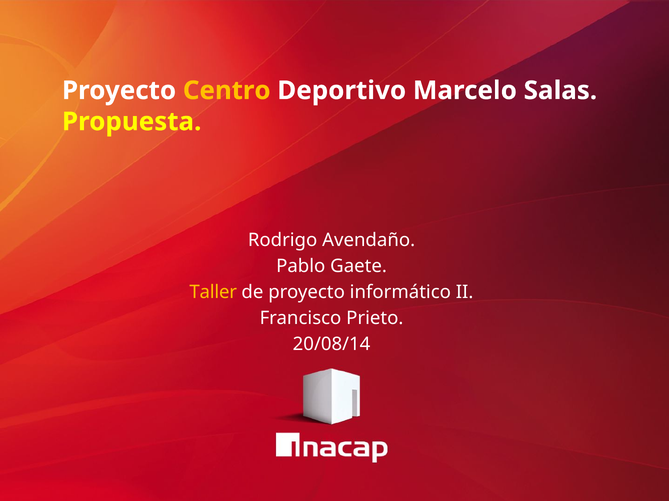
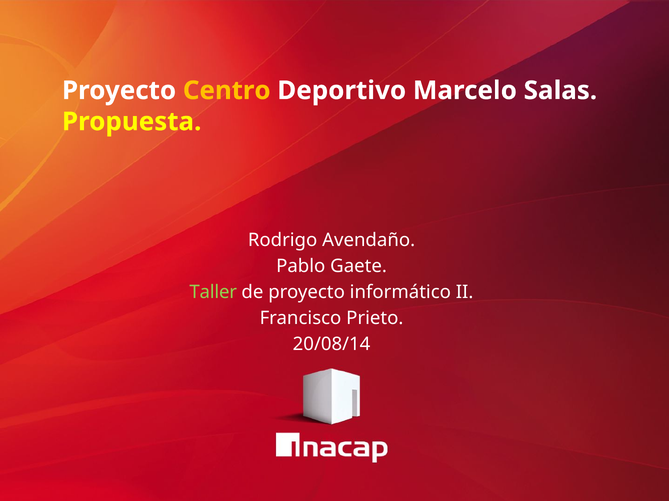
Taller colour: yellow -> light green (213, 292)
